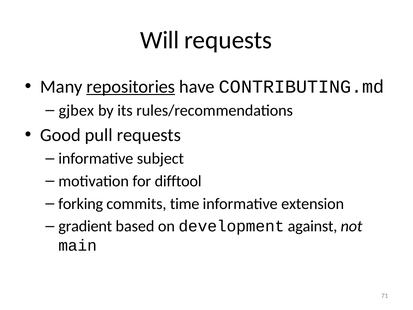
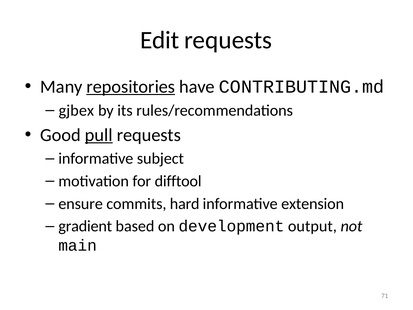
Will: Will -> Edit (160, 40)
pull underline: none -> present (99, 135)
forking: forking -> ensure (81, 204)
time: time -> hard (185, 204)
against: against -> output (312, 226)
